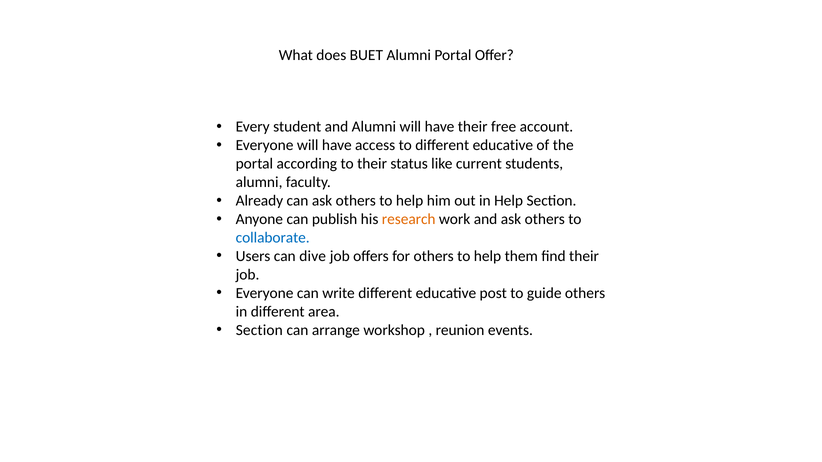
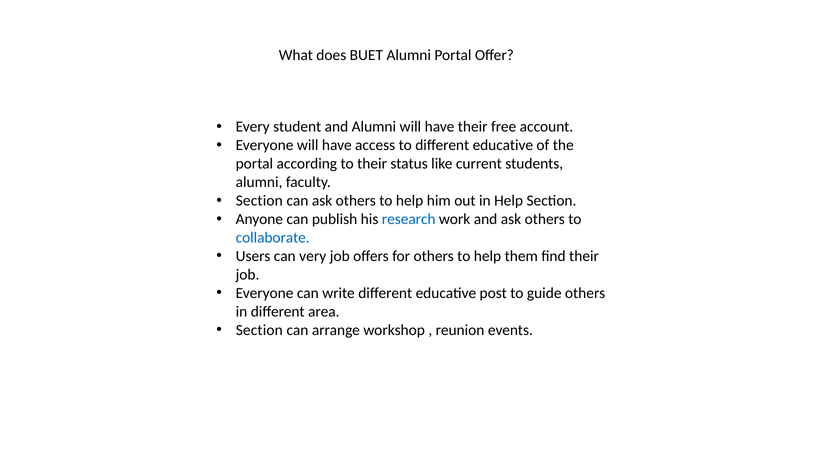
Already: Already -> Section (259, 201)
research colour: orange -> blue (409, 219)
dive: dive -> very (313, 256)
